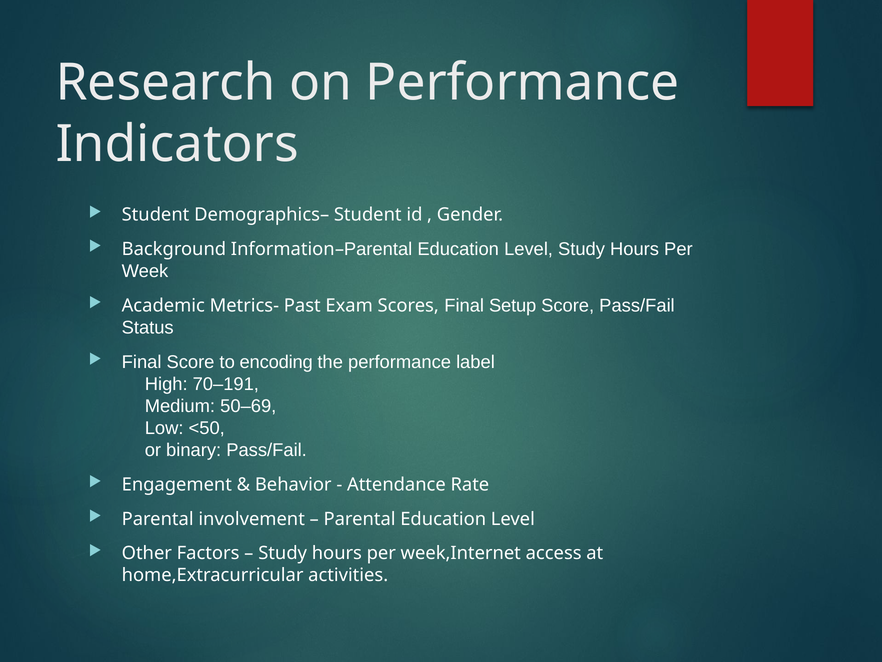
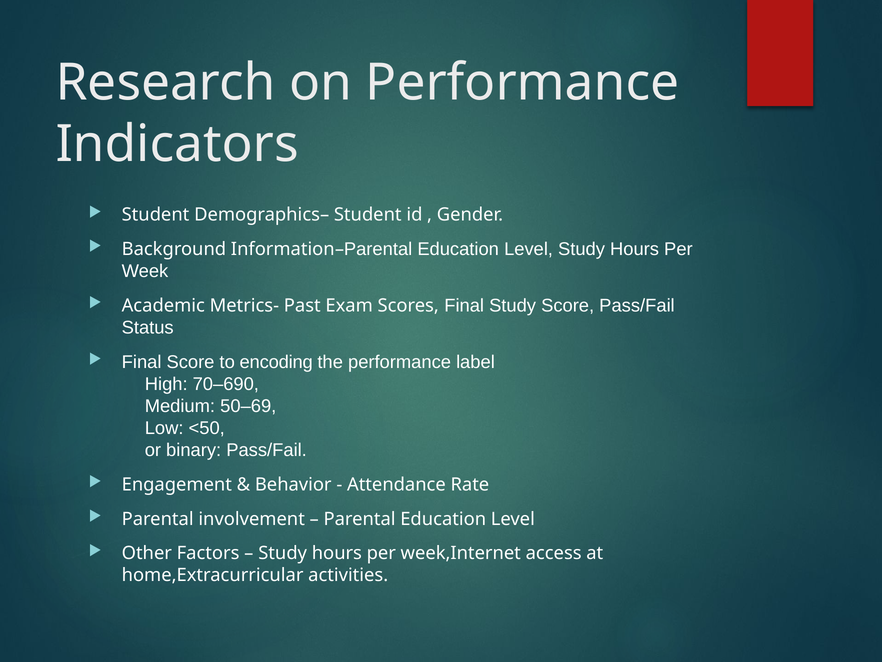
Final Setup: Setup -> Study (513, 305)
70–191: 70–191 -> 70–690 (226, 384)
